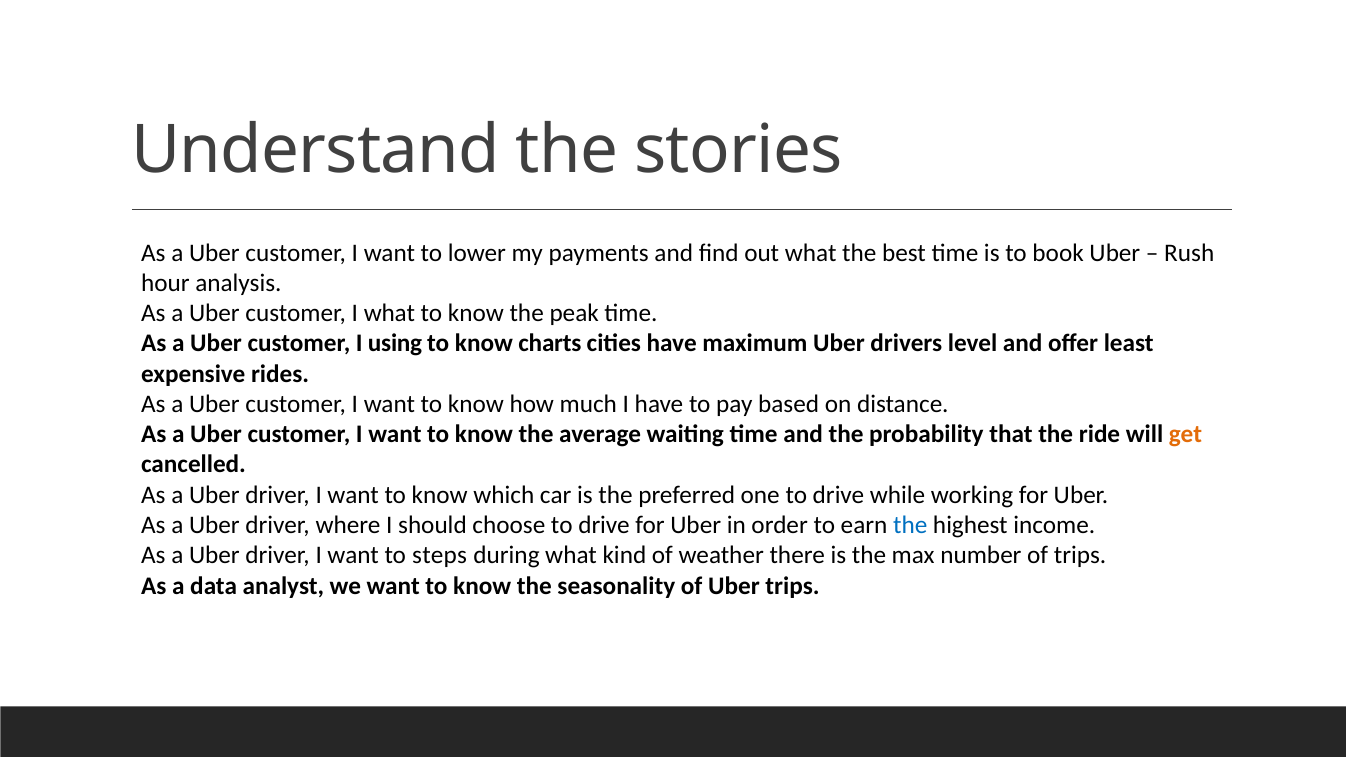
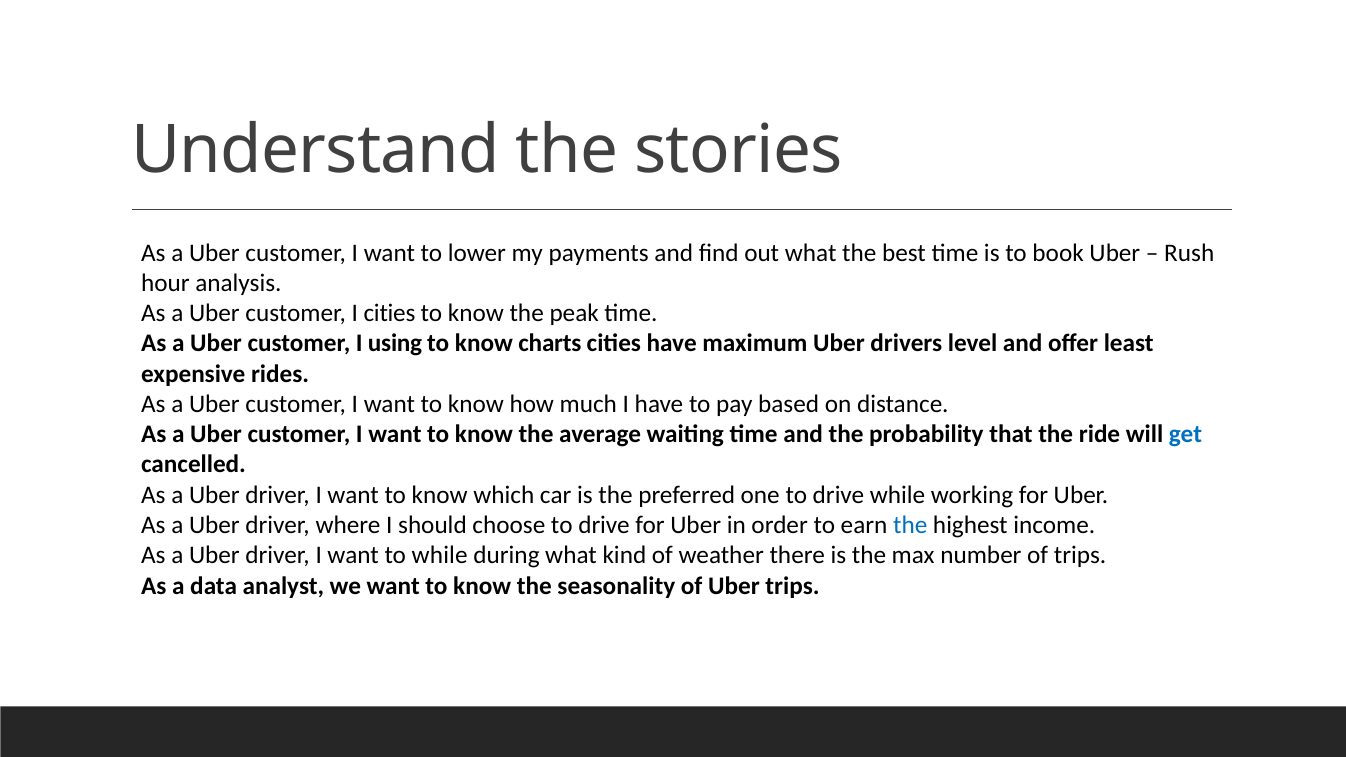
I what: what -> cities (389, 313)
get colour: orange -> blue (1185, 434)
to steps: steps -> while (440, 556)
